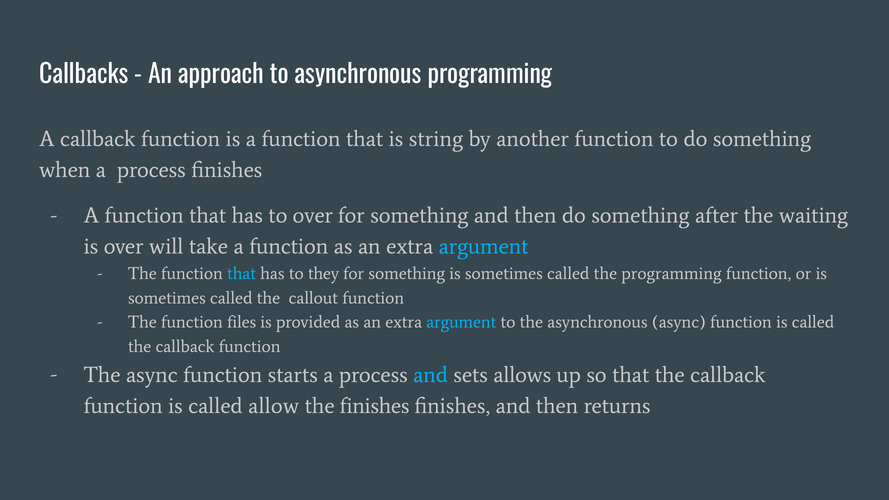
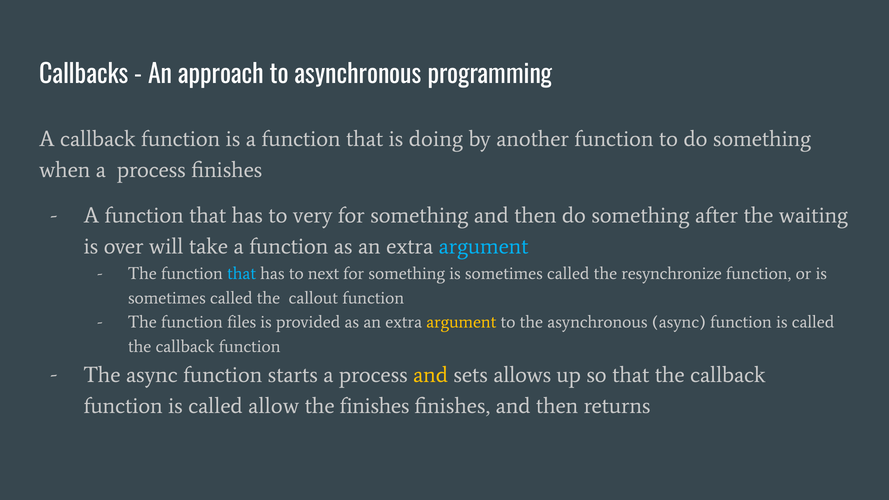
string: string -> doing (436, 139)
to over: over -> very (313, 216)
they: they -> next (324, 274)
the programming: programming -> resynchronize (672, 274)
argument colour: light blue -> yellow (461, 322)
and colour: light blue -> yellow (431, 375)
